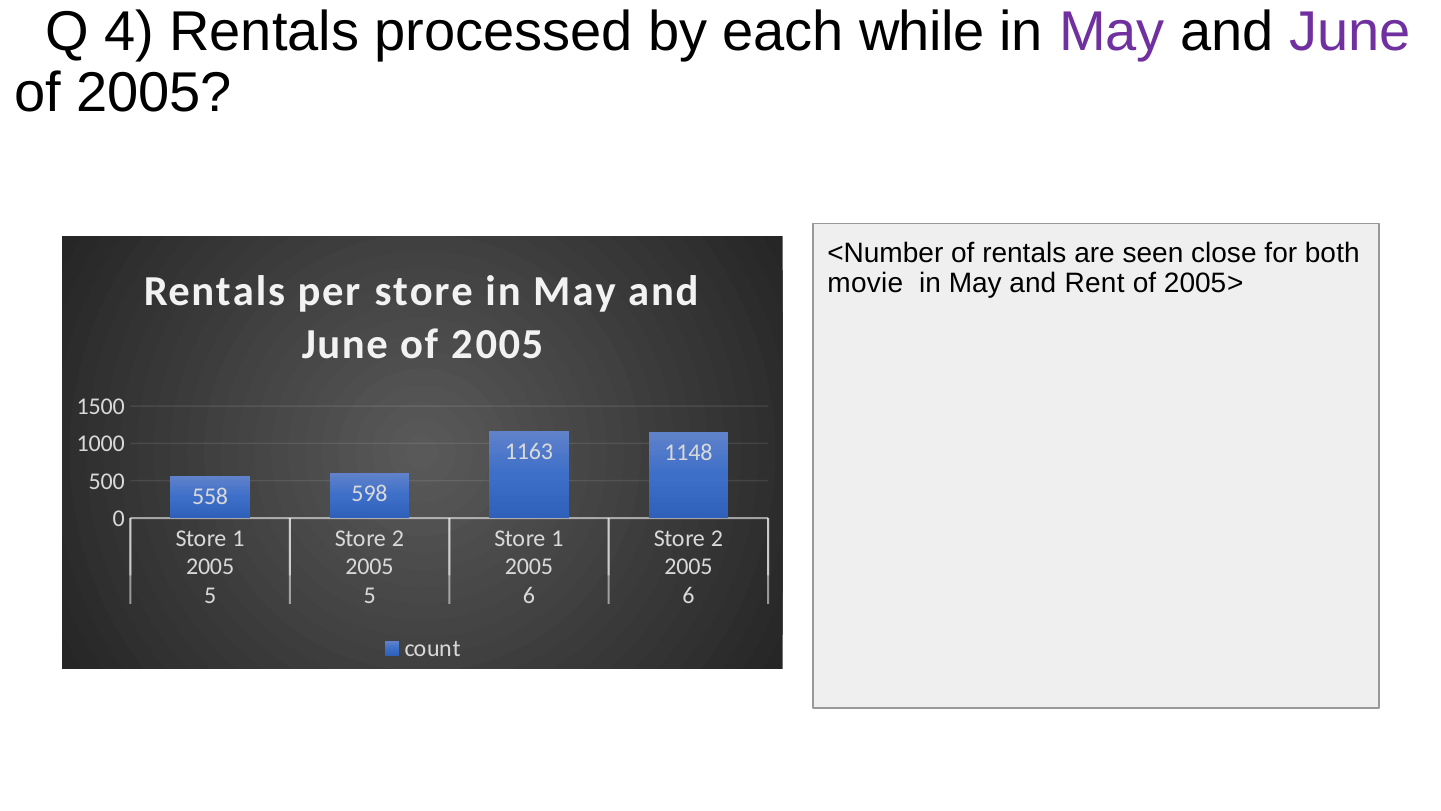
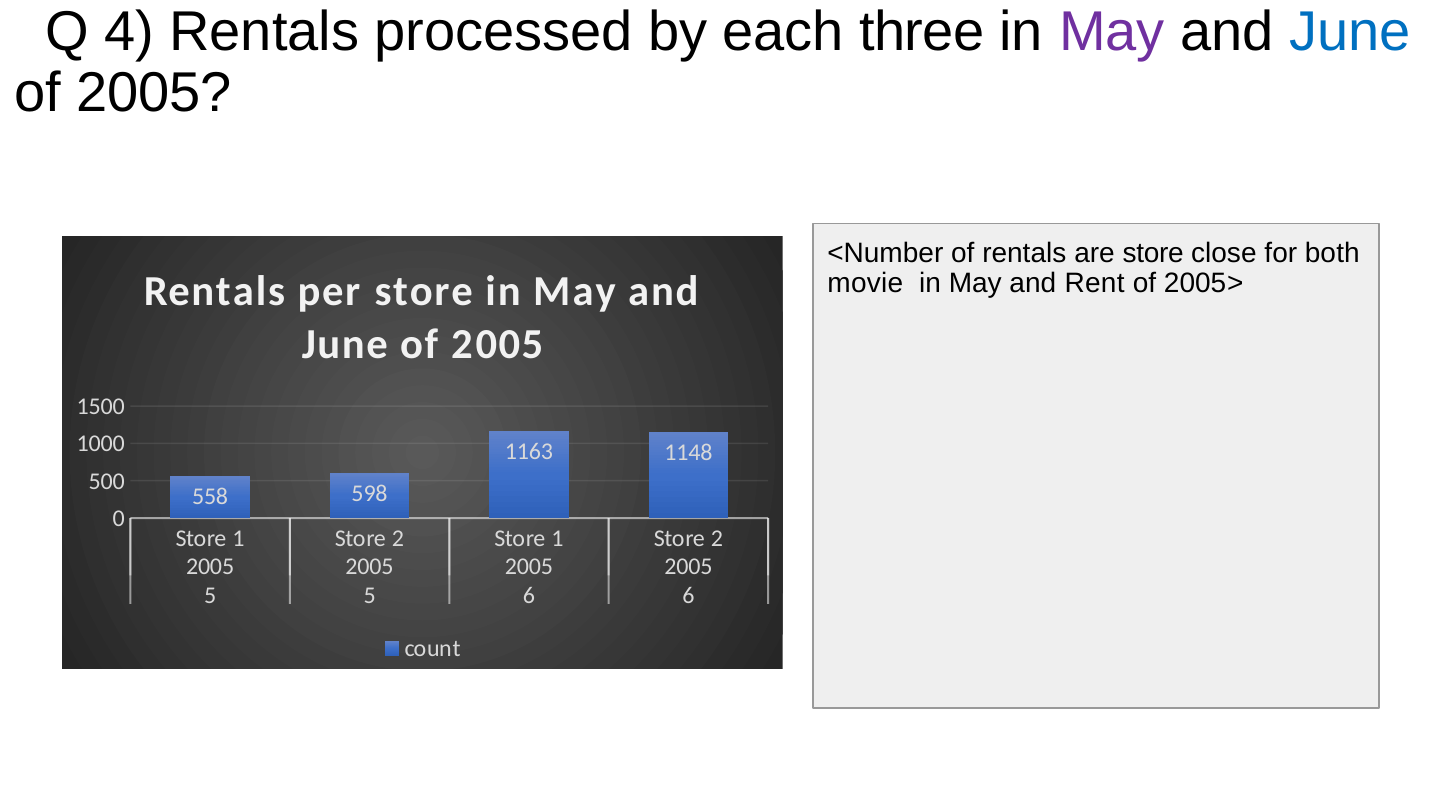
while: while -> three (922, 32)
June colour: purple -> blue (1350, 32)
are seen: seen -> store (1153, 253)
